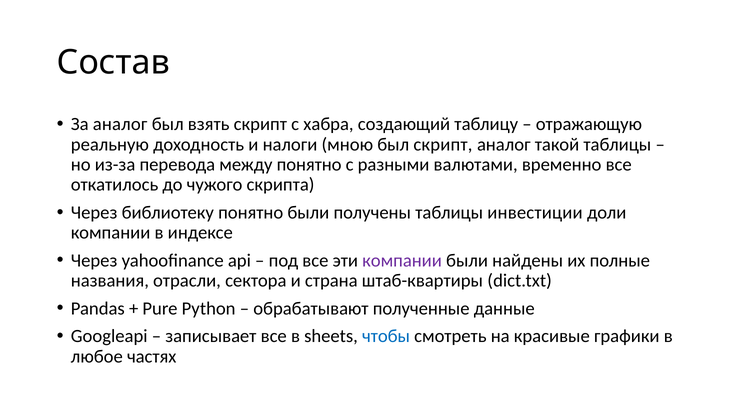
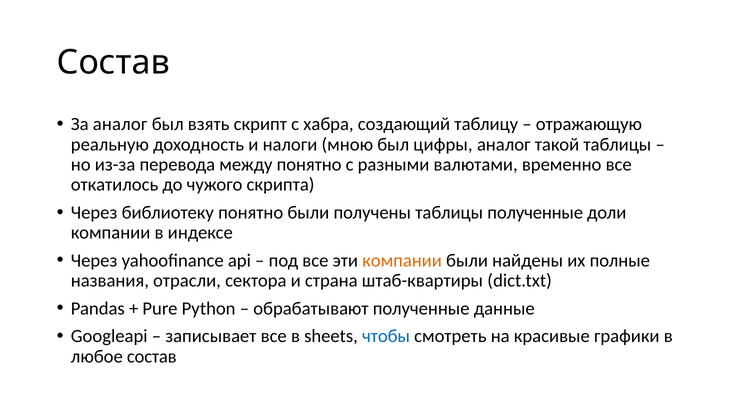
был скрипт: скрипт -> цифры (443, 145)
таблицы инвестиции: инвестиции -> полученные (535, 213)
компании colour: purple -> orange (402, 261)
любое частях: частях -> состав (152, 357)
